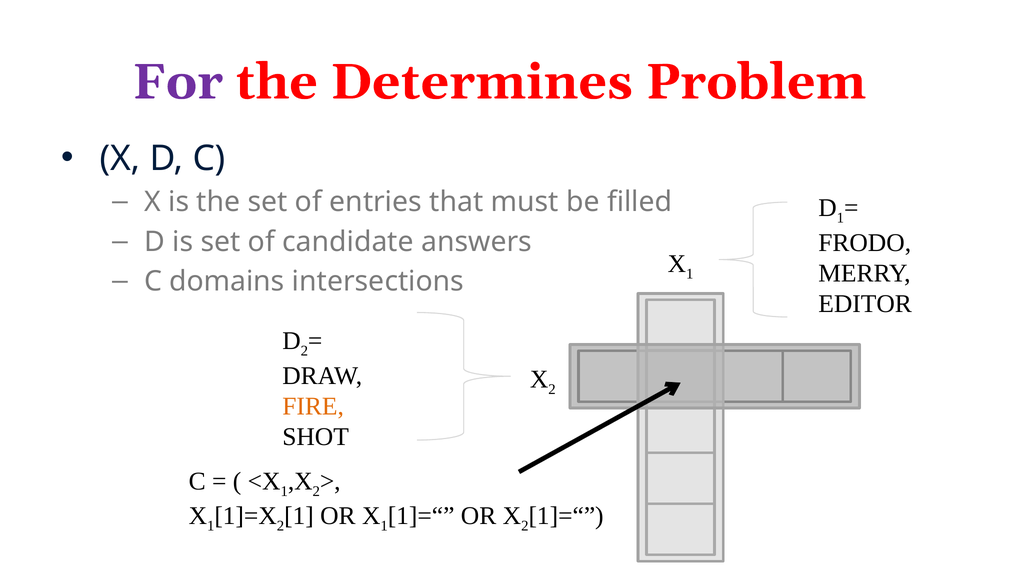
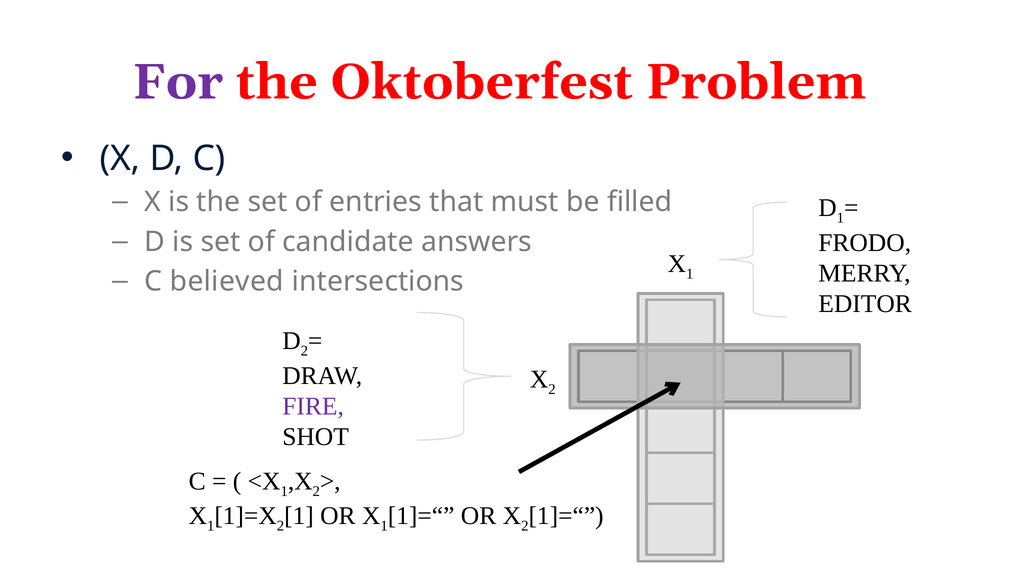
Determines: Determines -> Oktoberfest (482, 82)
domains: domains -> believed (227, 282)
FIRE colour: orange -> purple (313, 407)
